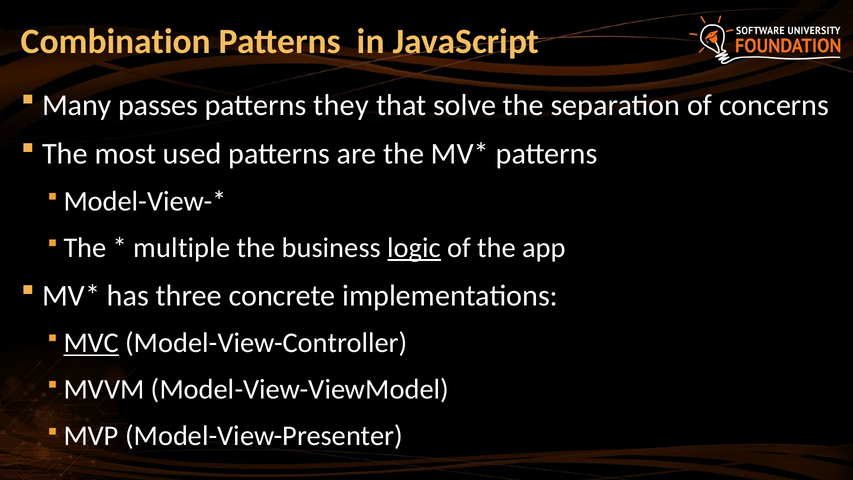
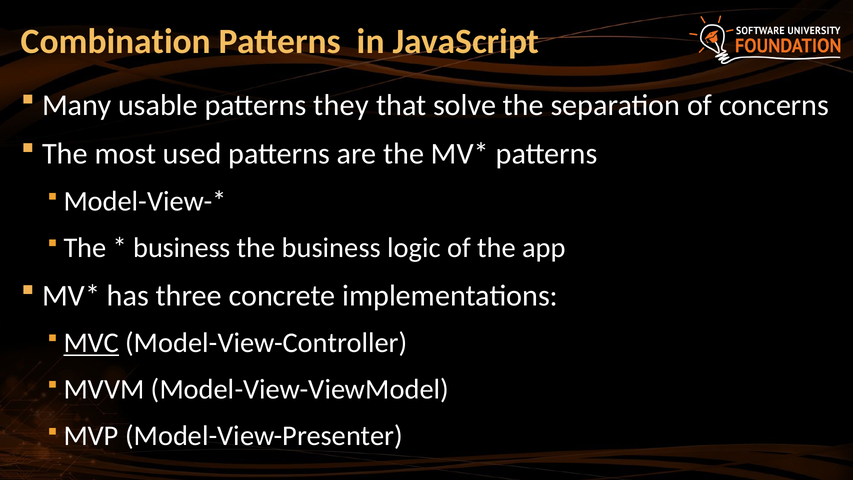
passes: passes -> usable (158, 105)
multiple: multiple -> business (182, 248)
logic underline: present -> none (414, 248)
